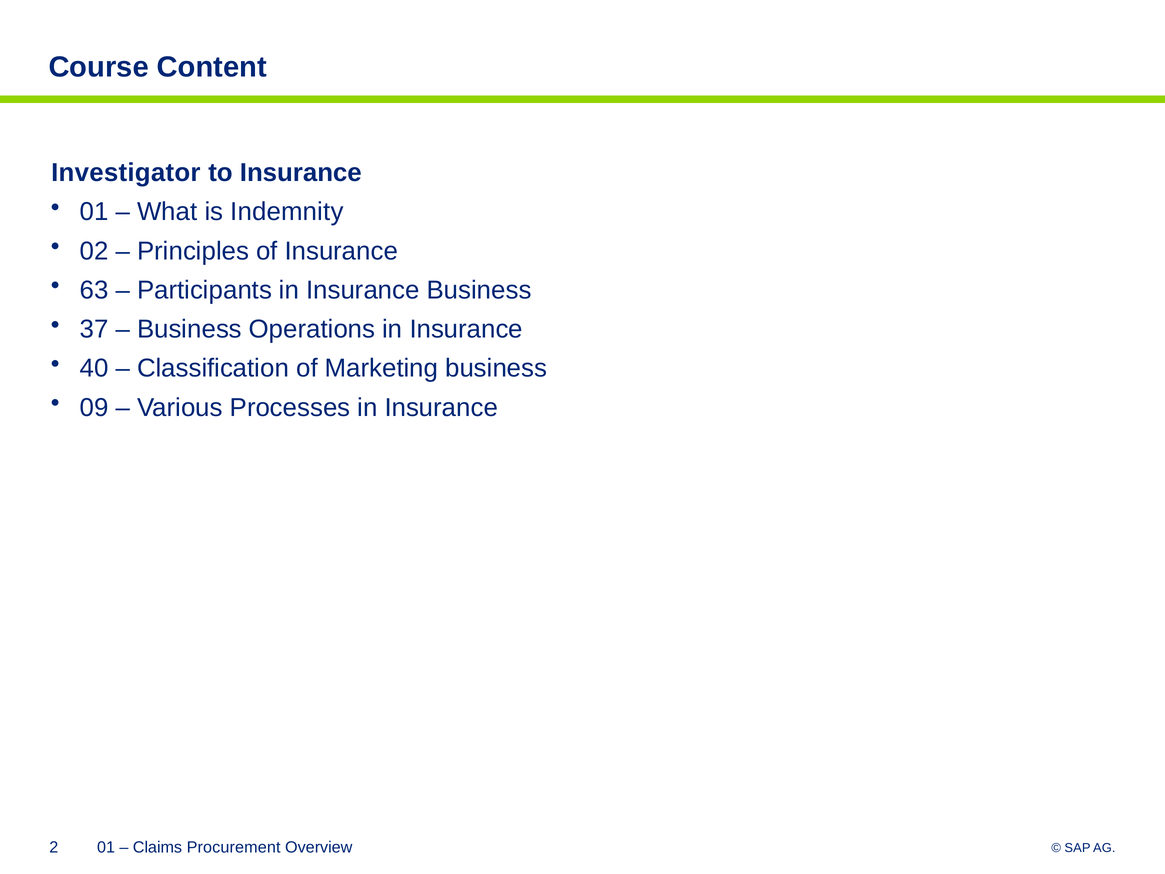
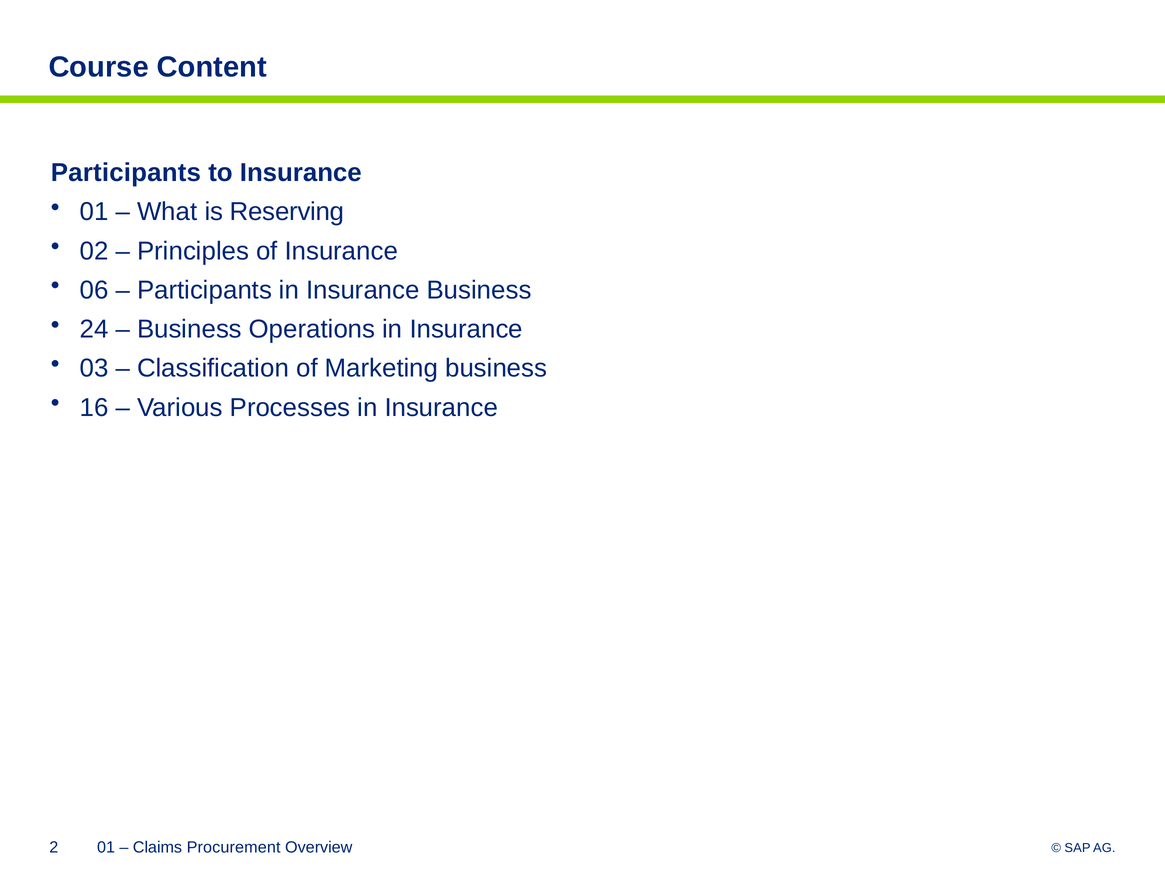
Investigator: Investigator -> Participants (126, 173)
Indemnity: Indemnity -> Reserving (287, 212)
63: 63 -> 06 (94, 290)
37: 37 -> 24 (94, 329)
40: 40 -> 03 (94, 368)
09: 09 -> 16 (94, 407)
